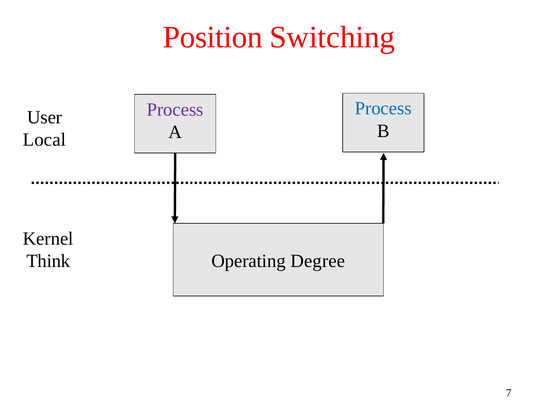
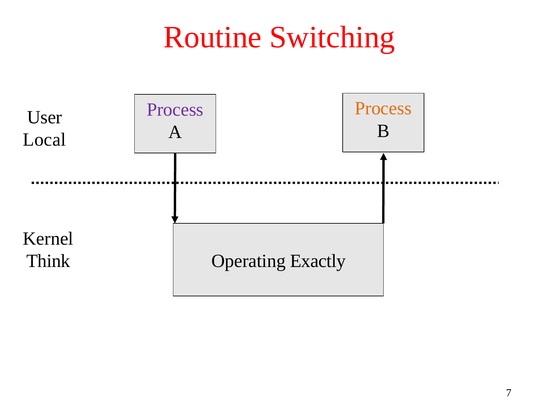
Position: Position -> Routine (213, 37)
Process colour: blue -> orange (383, 108)
Degree: Degree -> Exactly (318, 261)
